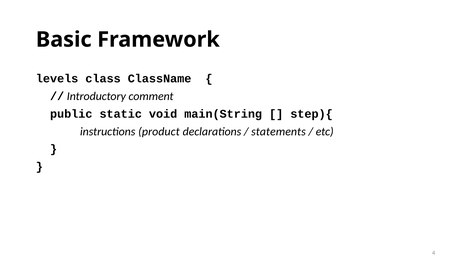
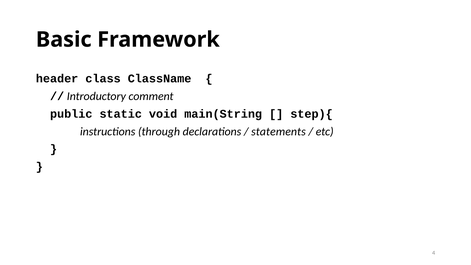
levels: levels -> header (57, 79)
product: product -> through (159, 131)
